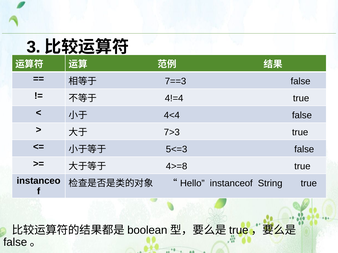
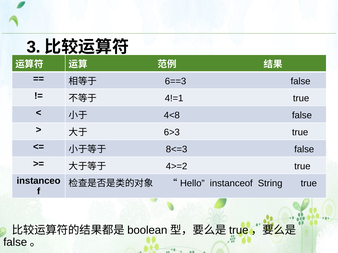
7==3: 7==3 -> 6==3 (176, 81)
4!=4: 4!=4 -> 4!=1 (174, 98)
4<4: 4<4 -> 4<8 (172, 116)
7>3: 7>3 -> 6>3 (172, 133)
5<=3: 5<=3 -> 8<=3 (177, 150)
4>=8: 4>=8 -> 4>=2 (177, 167)
